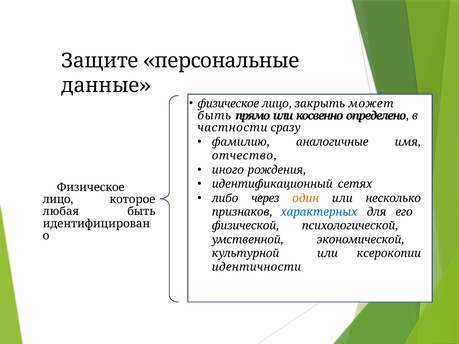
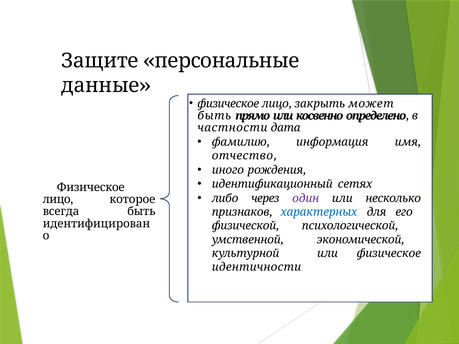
сразу: сразу -> дата (286, 128)
аналогичные: аналогичные -> информация (332, 142)
один colour: orange -> purple (306, 198)
любая: любая -> всегда (61, 212)
или ксерокопии: ксерокопии -> физическое (389, 254)
